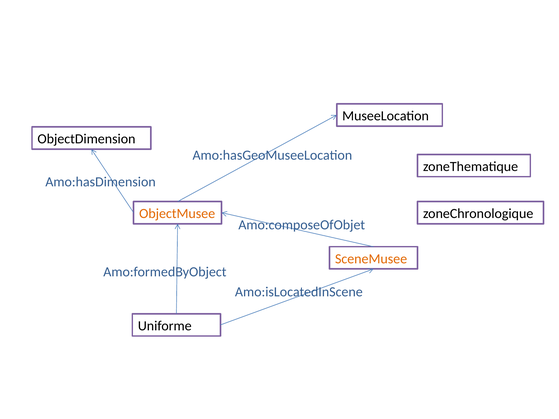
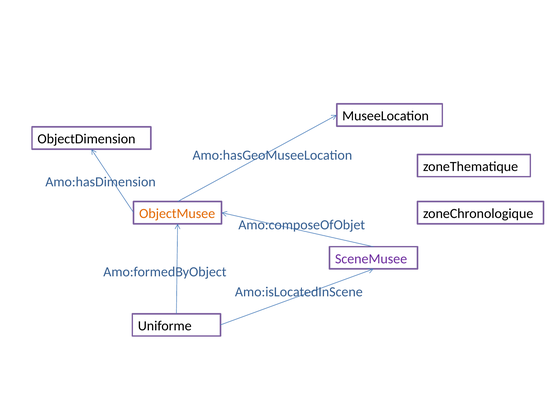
SceneMusee colour: orange -> purple (371, 259)
